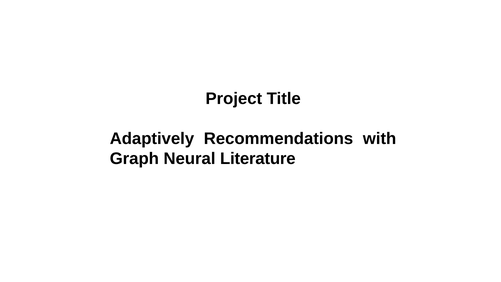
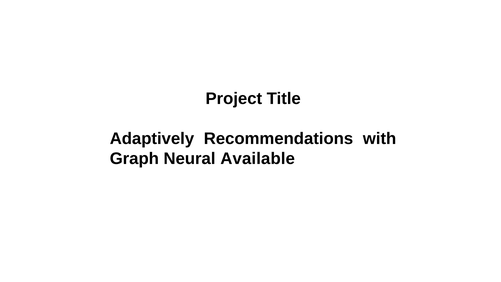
Literature: Literature -> Available (258, 159)
